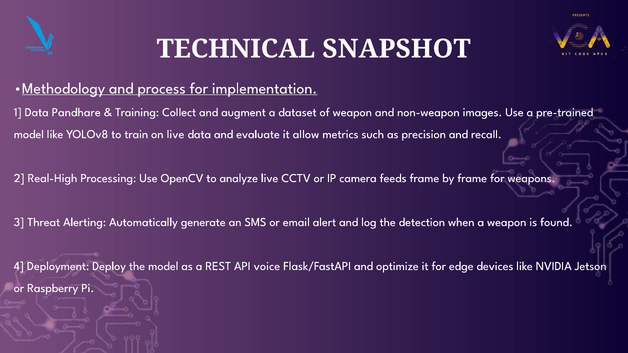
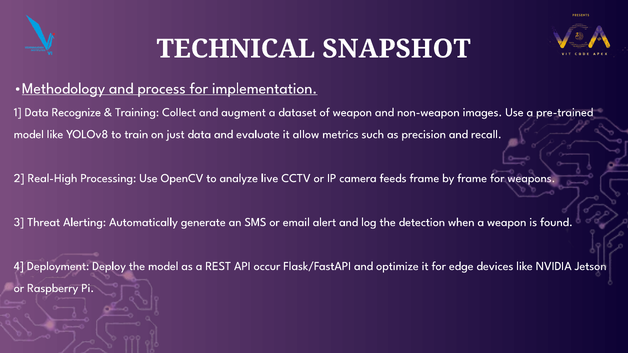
Pandhare: Pandhare -> Recognize (76, 112)
on live: live -> just (176, 134)
voice: voice -> occur (267, 266)
